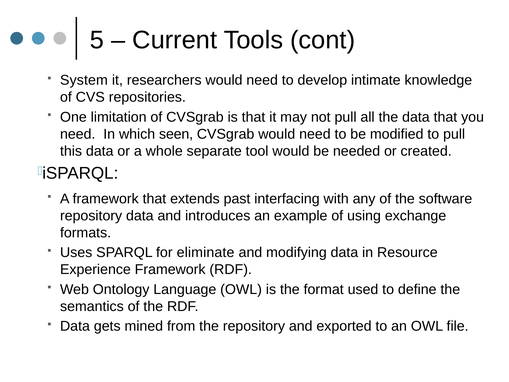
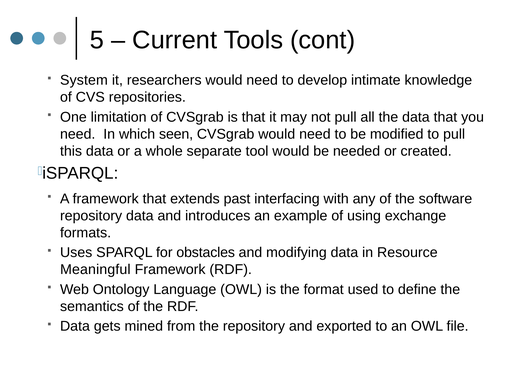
eliminate: eliminate -> obstacles (206, 252)
Experience: Experience -> Meaningful (95, 269)
